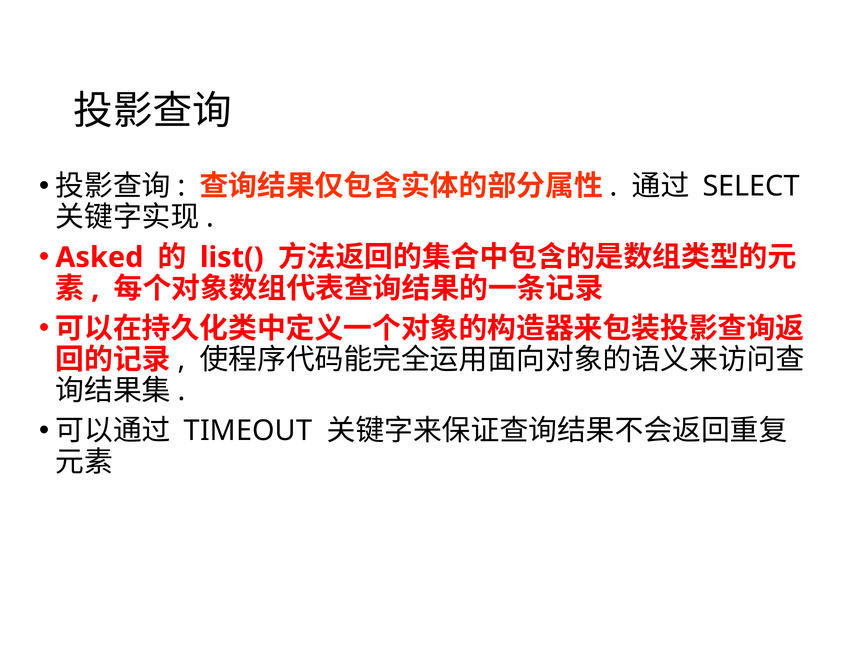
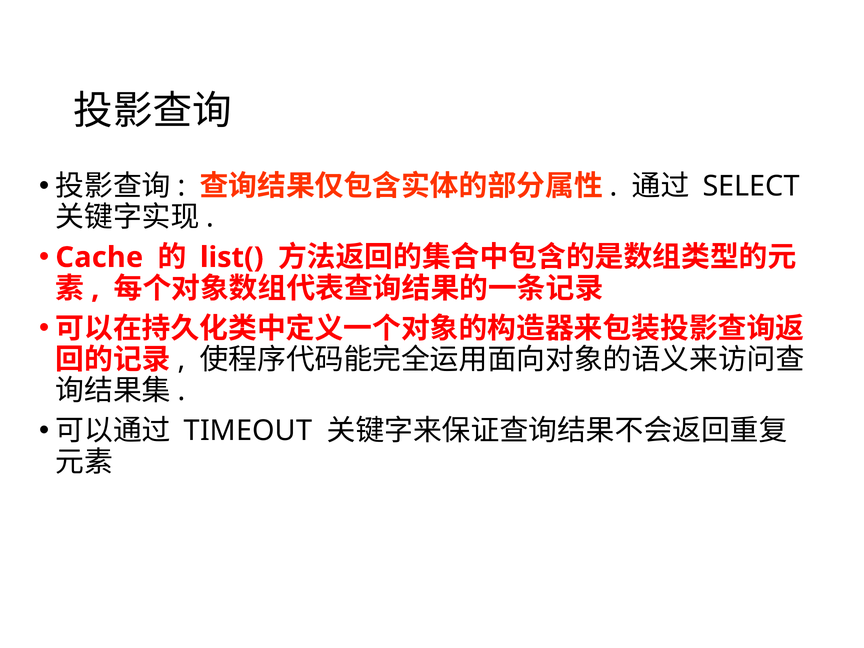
Asked: Asked -> Cache (99, 257)
